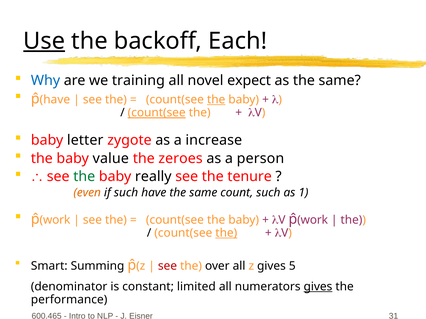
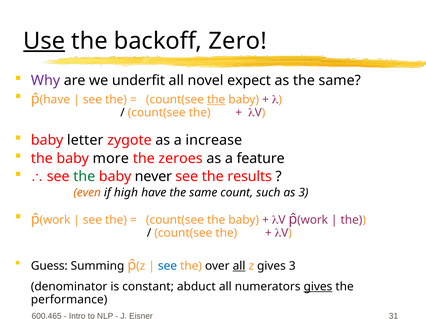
Each: Each -> Zero (238, 41)
Why colour: blue -> purple (45, 81)
training: training -> underfit (138, 81)
count(see underline: present -> none (157, 113)
value: value -> more (111, 159)
person: person -> feature (261, 159)
really: really -> never (153, 177)
tenure: tenure -> results (250, 177)
if such: such -> high (126, 193)
as 1: 1 -> 3 (303, 193)
the underline: present -> none (226, 233)
Smart: Smart -> Guess (49, 266)
see colour: red -> blue (167, 266)
all underline: none -> present (239, 266)
gives 5: 5 -> 3 (292, 266)
limited: limited -> abduct (196, 287)
